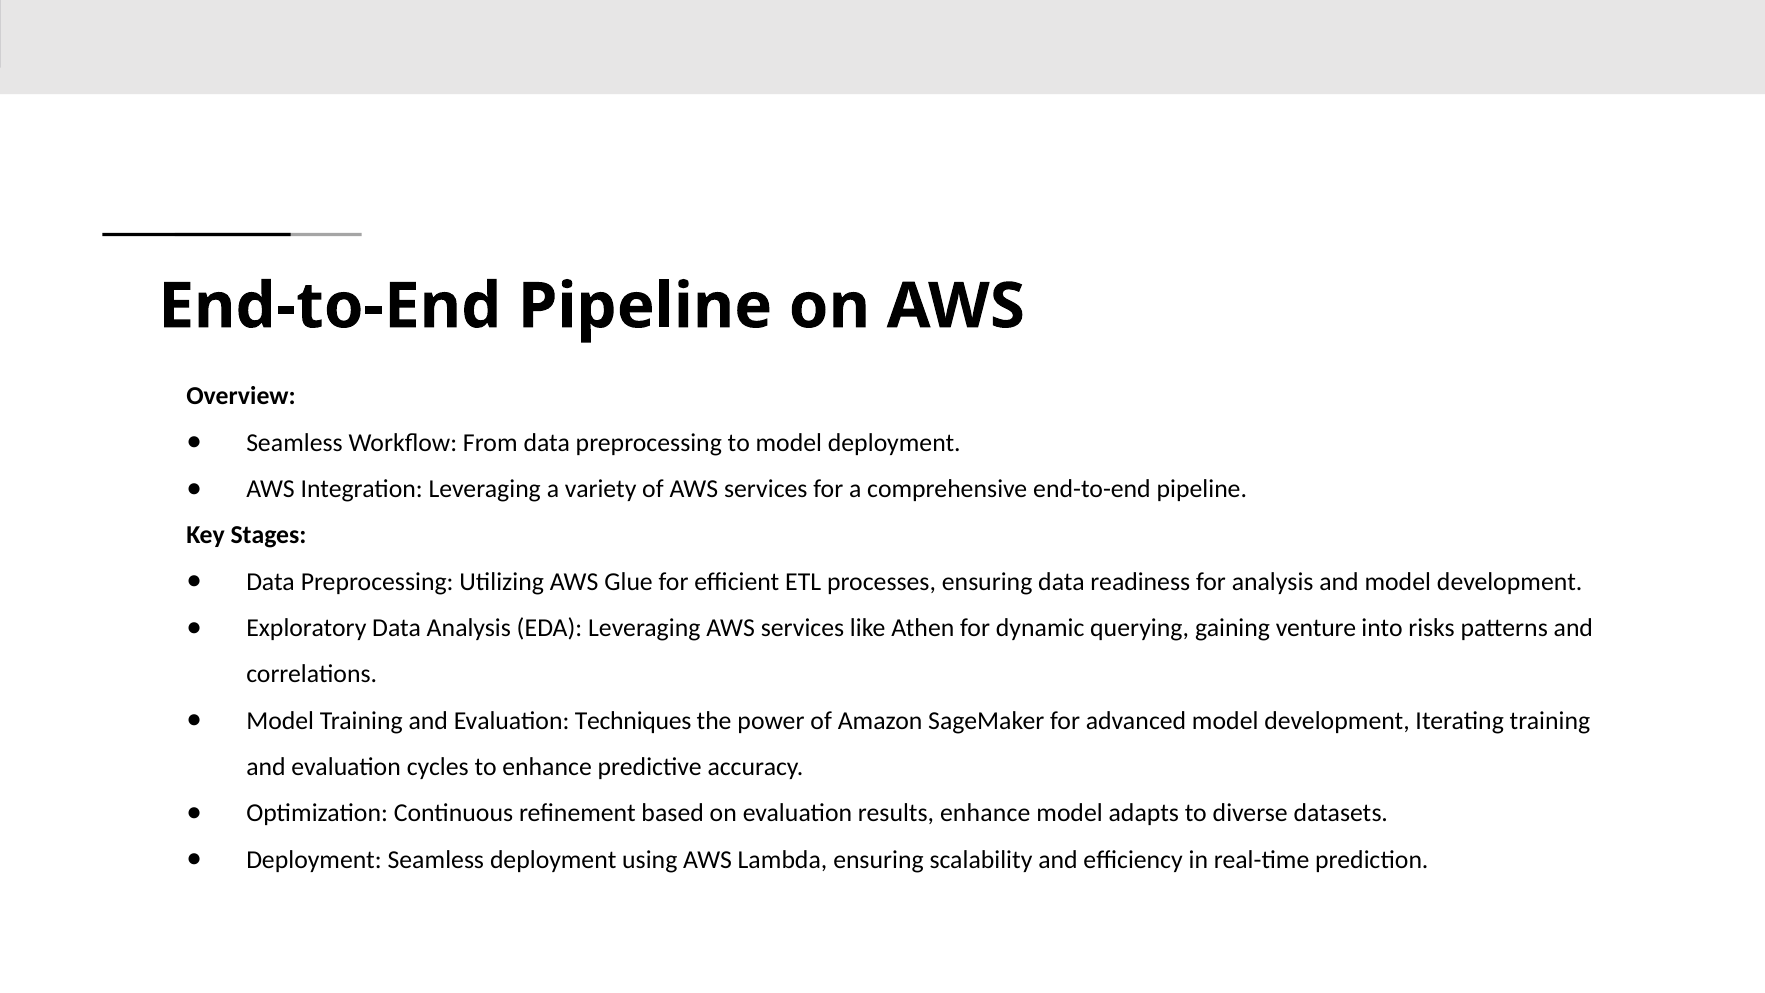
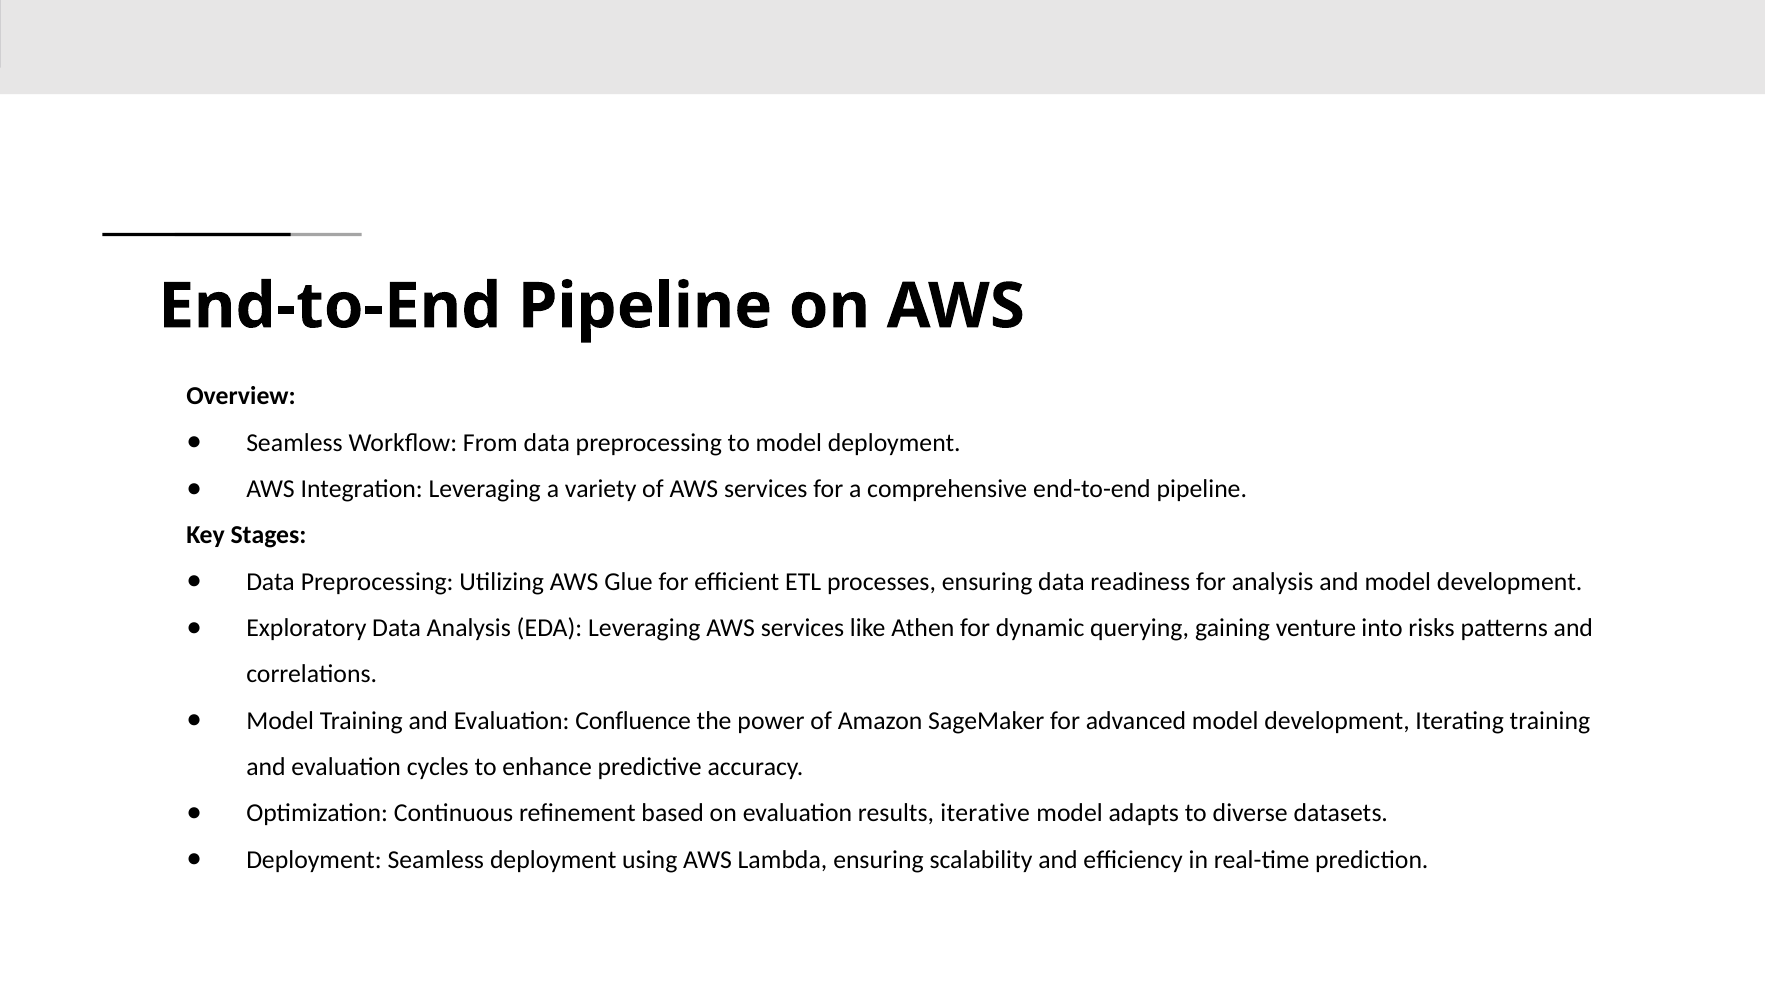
Techniques: Techniques -> Confluence (633, 721)
results enhance: enhance -> iterative (985, 813)
